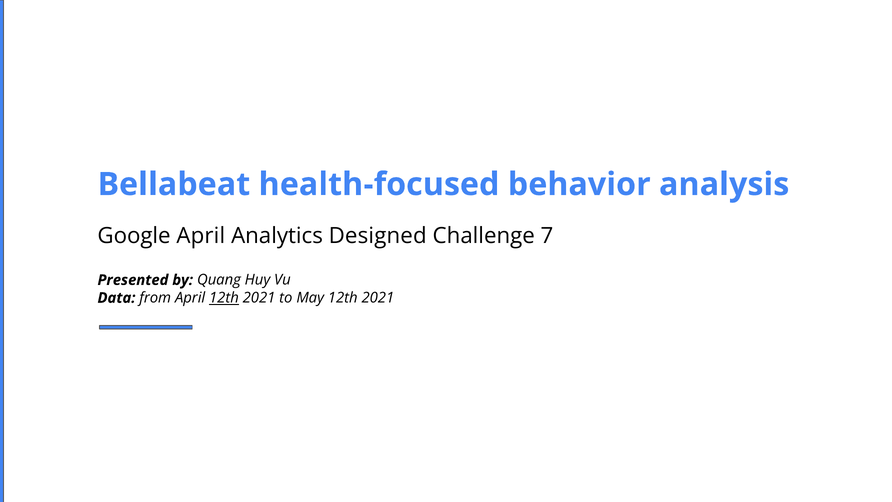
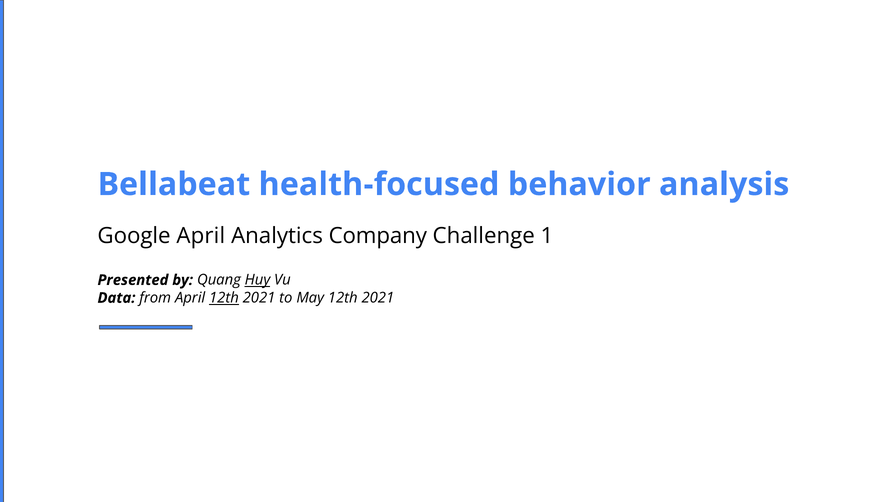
Designed: Designed -> Company (378, 236)
7: 7 -> 1 (547, 236)
Huy underline: none -> present (257, 280)
